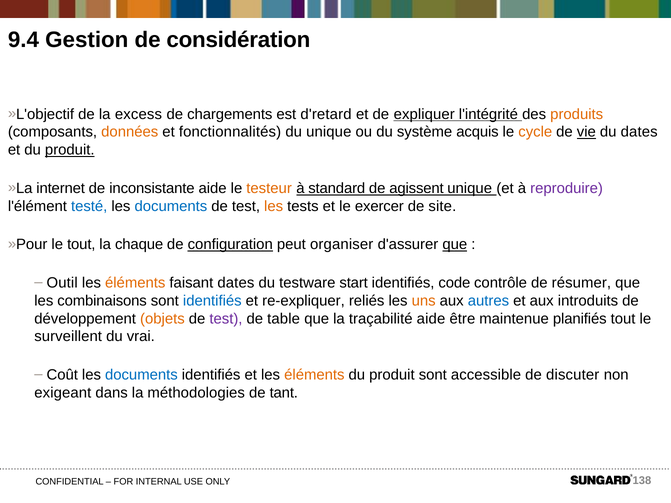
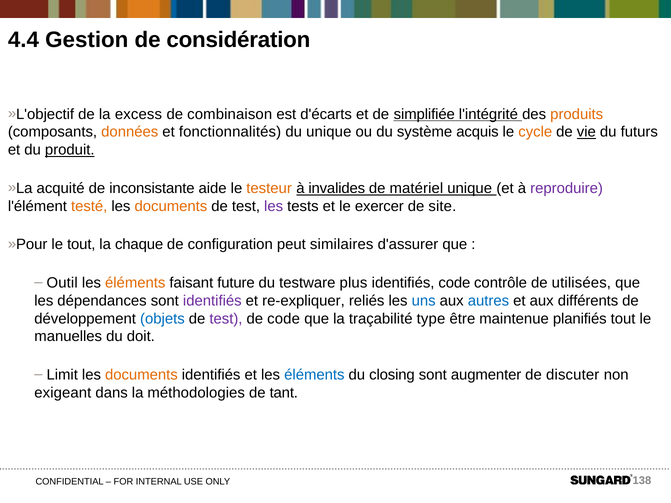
9.4: 9.4 -> 4.4 (23, 40)
chargements: chargements -> combinaison (230, 114)
d'retard: d'retard -> d'écarts (326, 114)
expliquer: expliquer -> simplifiée (424, 114)
du dates: dates -> futurs (639, 132)
internet: internet -> acquité (61, 188)
standard: standard -> invalides (337, 188)
agissent: agissent -> matériel (416, 188)
testé colour: blue -> orange (89, 206)
documents colour: blue -> orange (171, 206)
les colour: orange -> purple (274, 206)
configuration underline: present -> none (230, 245)
organiser: organiser -> similaires (342, 245)
que underline: present -> none (455, 245)
faisant dates: dates -> future (236, 283)
start: start -> plus (353, 283)
résumer: résumer -> utilisées (581, 283)
combinaisons: combinaisons -> dépendances (102, 301)
identifiés colour: blue -> purple (212, 301)
uns colour: orange -> blue (424, 301)
introduits: introduits -> différents (588, 301)
objets colour: orange -> blue (162, 319)
de table: table -> code (284, 319)
traçabilité aide: aide -> type (431, 319)
surveillent: surveillent -> manuelles (68, 337)
vrai: vrai -> doit (141, 337)
Coût: Coût -> Limit (62, 375)
documents colour: blue -> orange (141, 375)
éléments colour: orange -> blue (314, 375)
produit: produit -> closing (392, 375)
accessible: accessible -> augmenter (486, 375)
